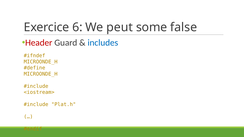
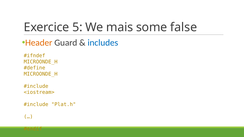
6: 6 -> 5 (77, 27)
peut: peut -> mais (120, 27)
Header colour: red -> orange (39, 43)
